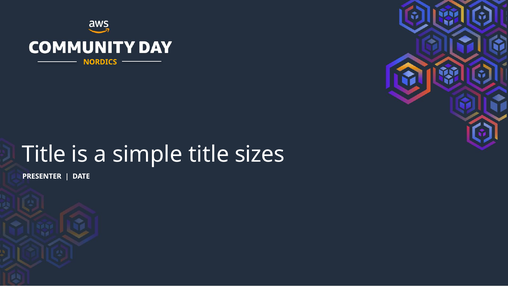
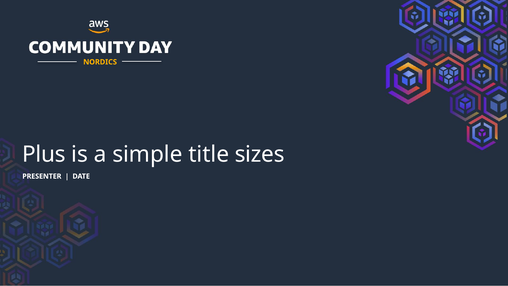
Title: Title -> Plus (44, 154)
